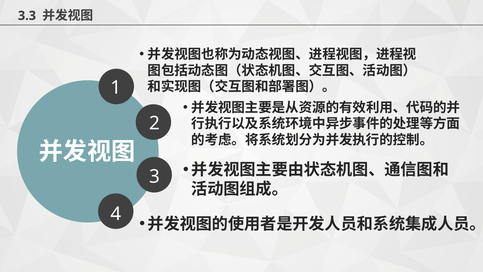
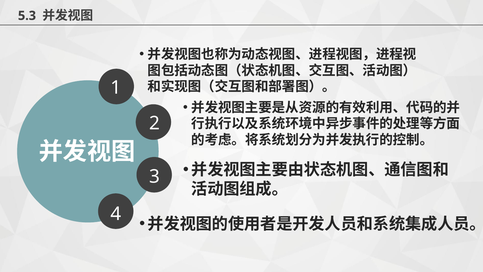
3.3: 3.3 -> 5.3 (27, 16)
